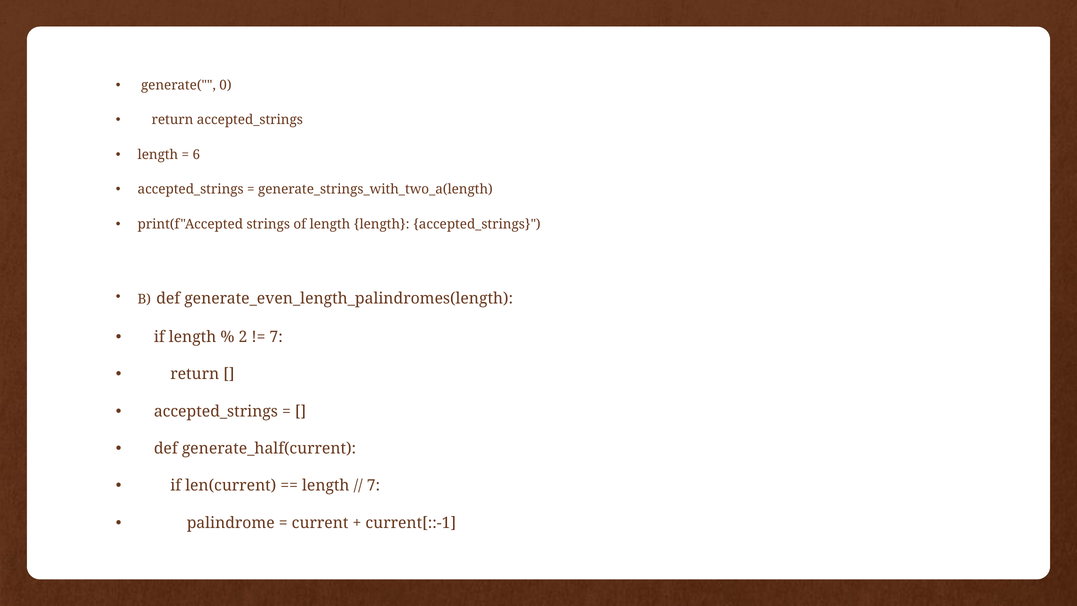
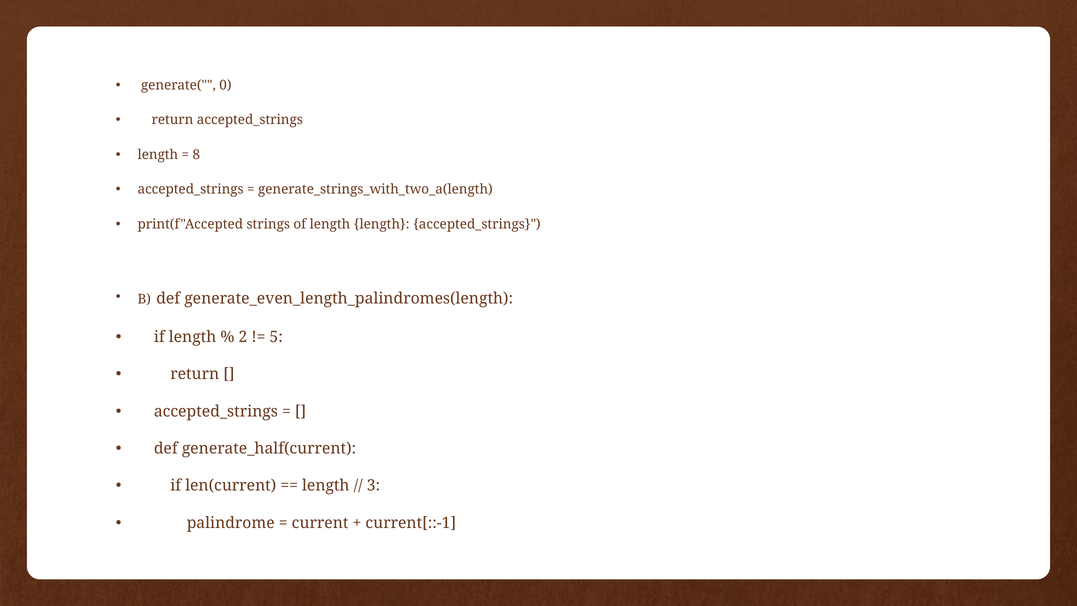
6: 6 -> 8 (196, 155)
7: 7 -> 5 (276, 337)
7: 7 -> 3 (373, 486)
